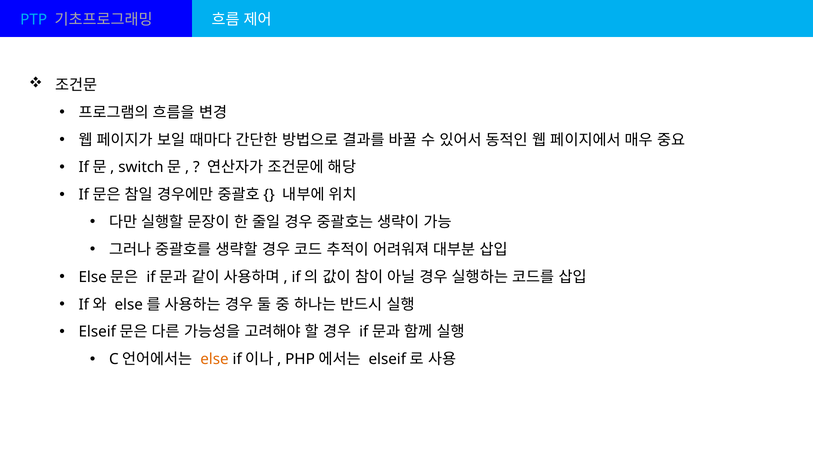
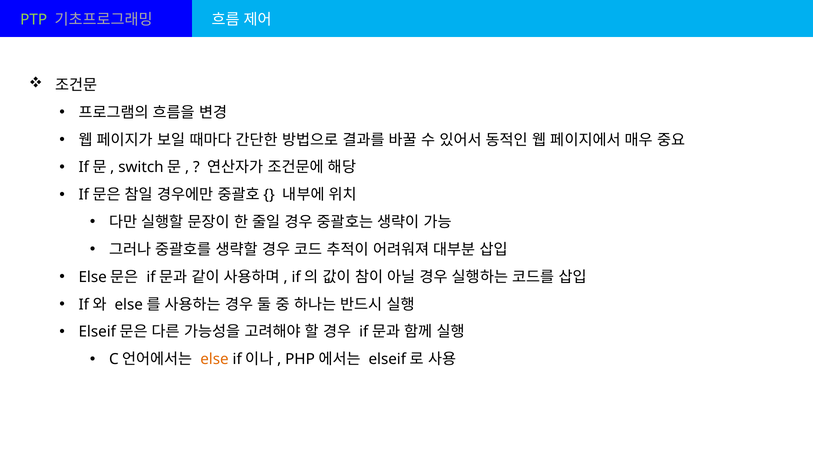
PTP colour: light blue -> light green (34, 20)
